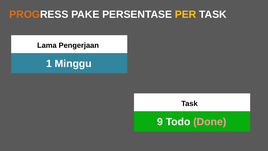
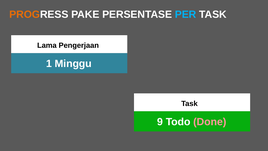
PER colour: yellow -> light blue (186, 14)
